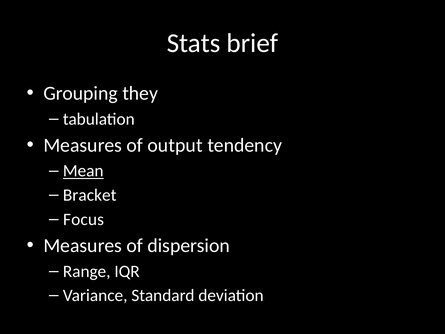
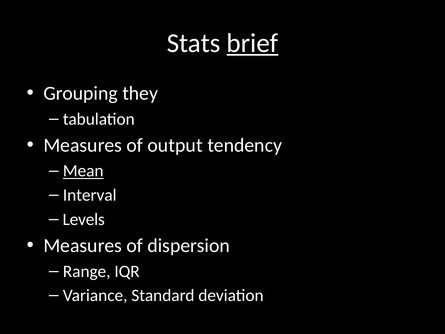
brief underline: none -> present (252, 43)
Bracket: Bracket -> Interval (90, 195)
Focus: Focus -> Levels (84, 219)
